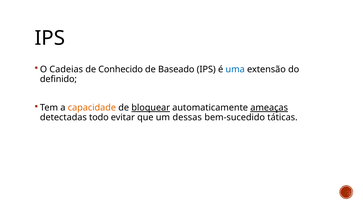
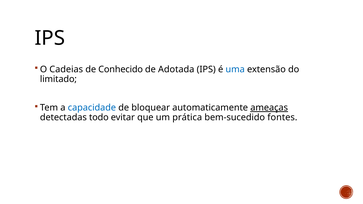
Baseado: Baseado -> Adotada (176, 69)
definido: definido -> limitado (58, 79)
capacidade colour: orange -> blue (92, 108)
bloquear underline: present -> none (151, 108)
dessas: dessas -> prática (187, 118)
táticas: táticas -> fontes (282, 118)
